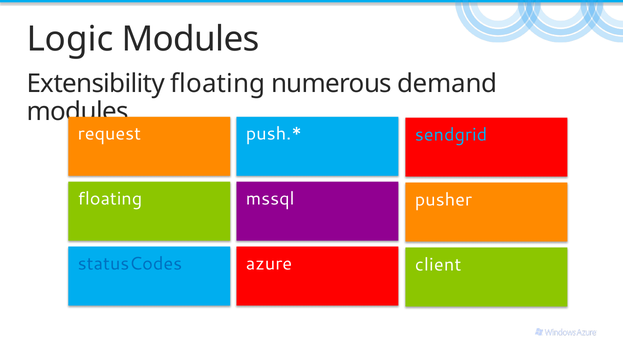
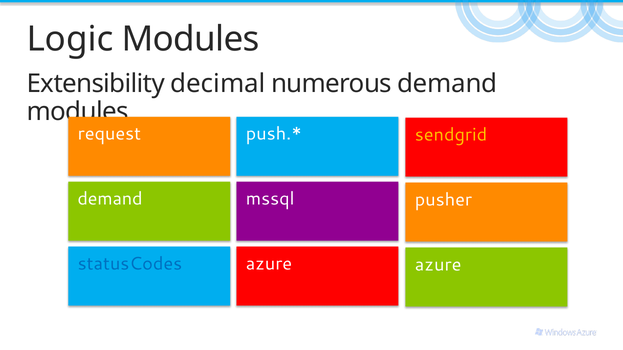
Extensibility floating: floating -> decimal (218, 84)
sendgrid colour: light blue -> yellow (451, 135)
floating: floating -> demand (110, 199)
client: client -> azure (438, 265)
